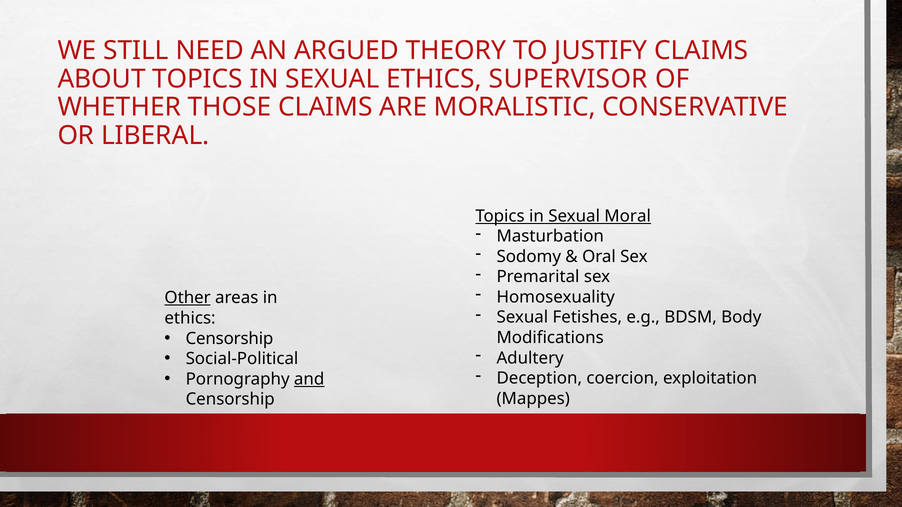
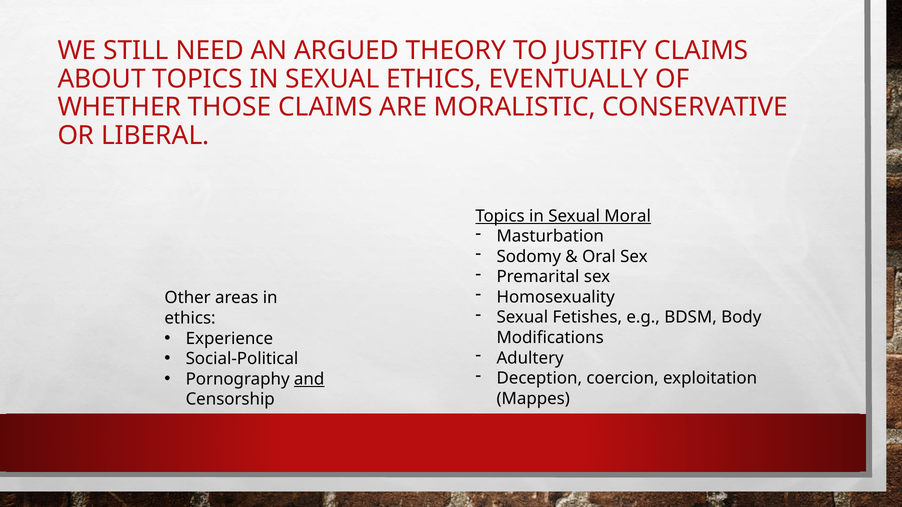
SUPERVISOR: SUPERVISOR -> EVENTUALLY (568, 79)
Other underline: present -> none (188, 298)
Censorship: Censorship -> Experience (229, 339)
